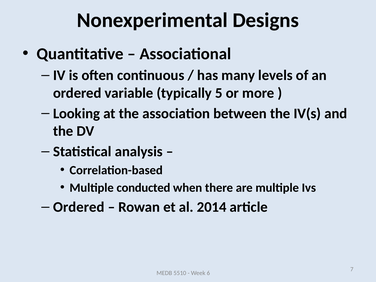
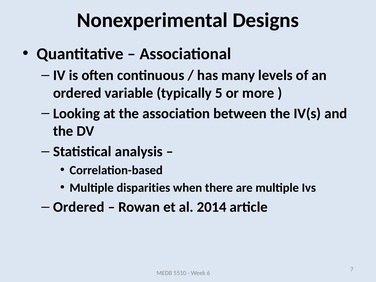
conducted: conducted -> disparities (143, 188)
